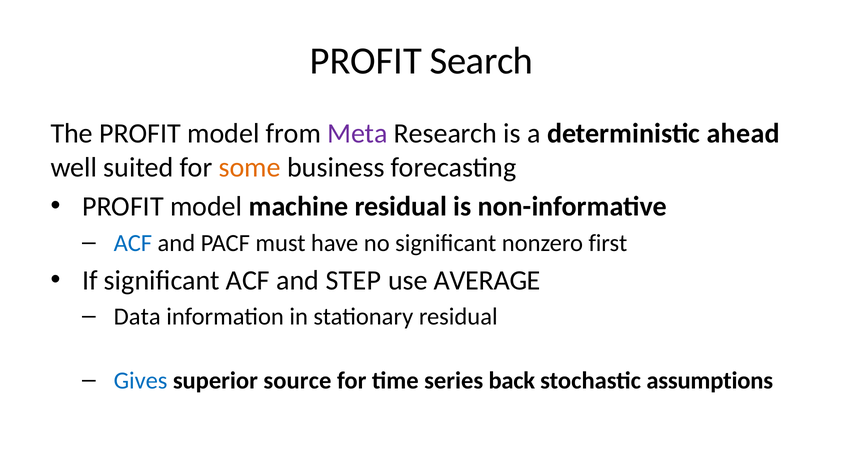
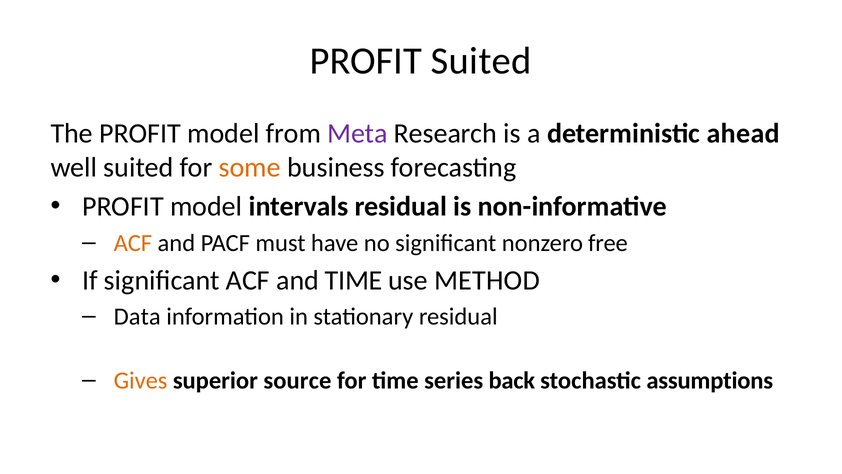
PROFIT Search: Search -> Suited (481, 61)
machine: machine -> intervals (299, 207)
ACF colour: blue -> orange (133, 243)
first: first -> free (608, 243)
and STEP: STEP -> TIME (354, 280)
AVERAGE: AVERAGE -> METHOD (487, 280)
Gives colour: blue -> orange (141, 380)
